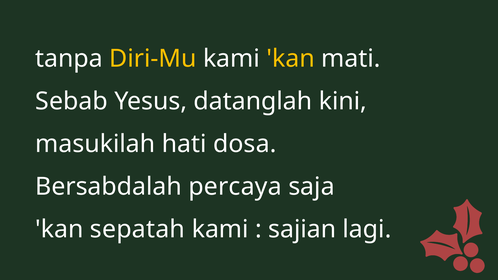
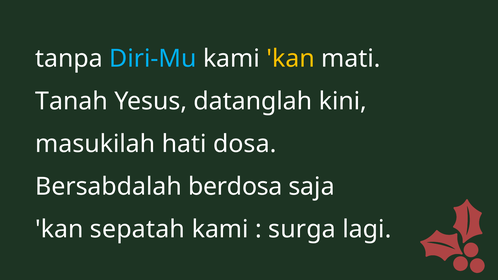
Diri-Mu colour: yellow -> light blue (153, 59)
Sebab: Sebab -> Tanah (72, 101)
percaya: percaya -> berdosa (235, 187)
sajian: sajian -> surga (302, 229)
